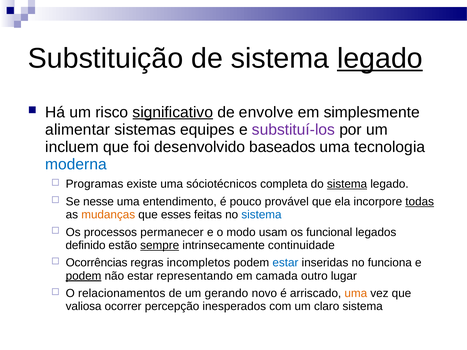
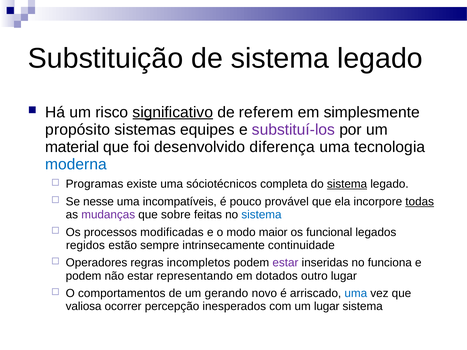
legado underline: present -> none (380, 58)
envolve: envolve -> referem (266, 112)
alimentar: alimentar -> propósito (78, 130)
incluem: incluem -> material (72, 147)
baseados: baseados -> diferença (282, 147)
entendimento: entendimento -> incompatíveis (180, 202)
mudanças colour: orange -> purple (108, 215)
esses: esses -> sobre (176, 215)
permanecer: permanecer -> modificadas (172, 232)
usam: usam -> maior (273, 232)
definido: definido -> regidos (85, 245)
sempre underline: present -> none (160, 245)
Ocorrências: Ocorrências -> Operadores (97, 263)
estar colour: blue -> purple (285, 263)
podem underline: present -> none (84, 276)
camada: camada -> dotados (277, 276)
relacionamentos: relacionamentos -> comportamentos (122, 294)
uma colour: orange -> blue (356, 294)
um claro: claro -> lugar (327, 307)
